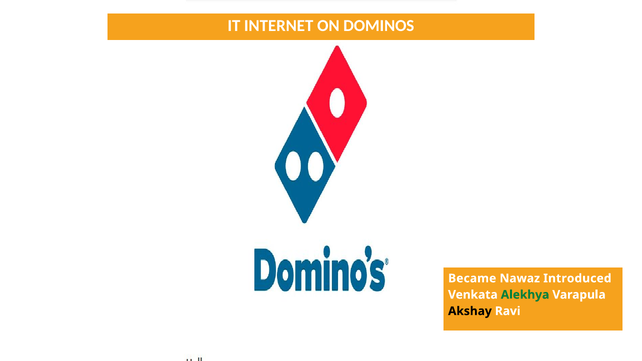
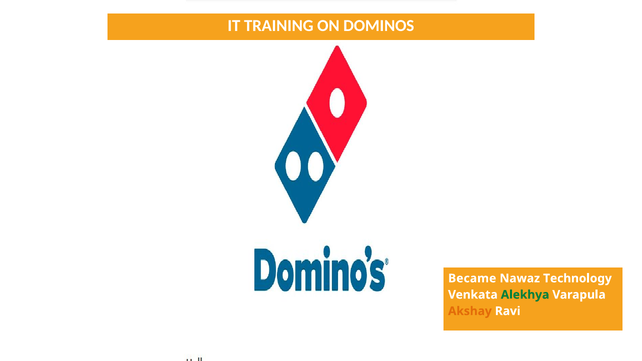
INTERNET: INTERNET -> TRAINING (279, 26)
Introduced: Introduced -> Technology (577, 278)
Akshay colour: black -> orange (470, 311)
